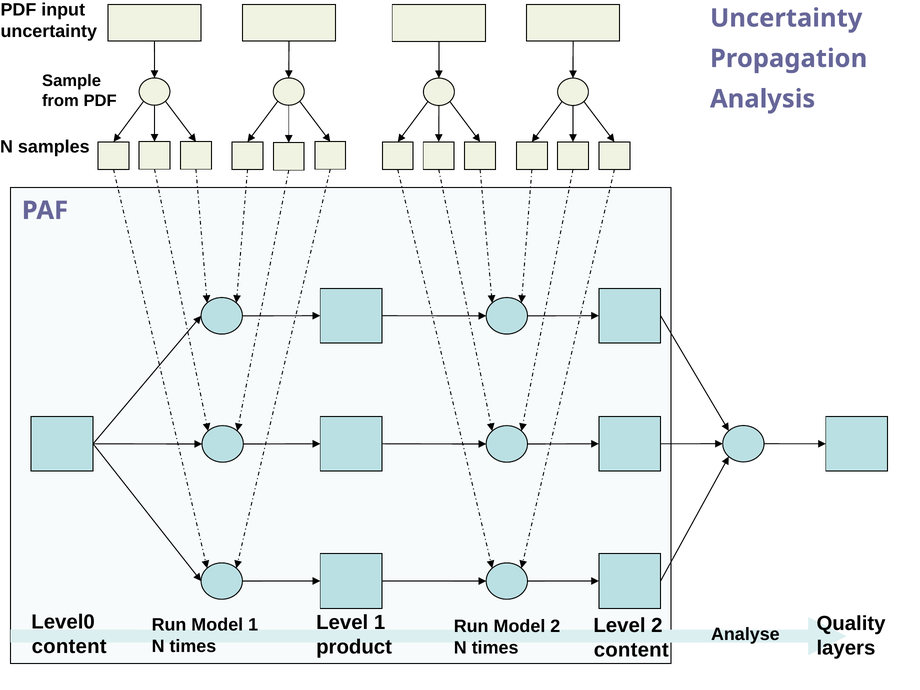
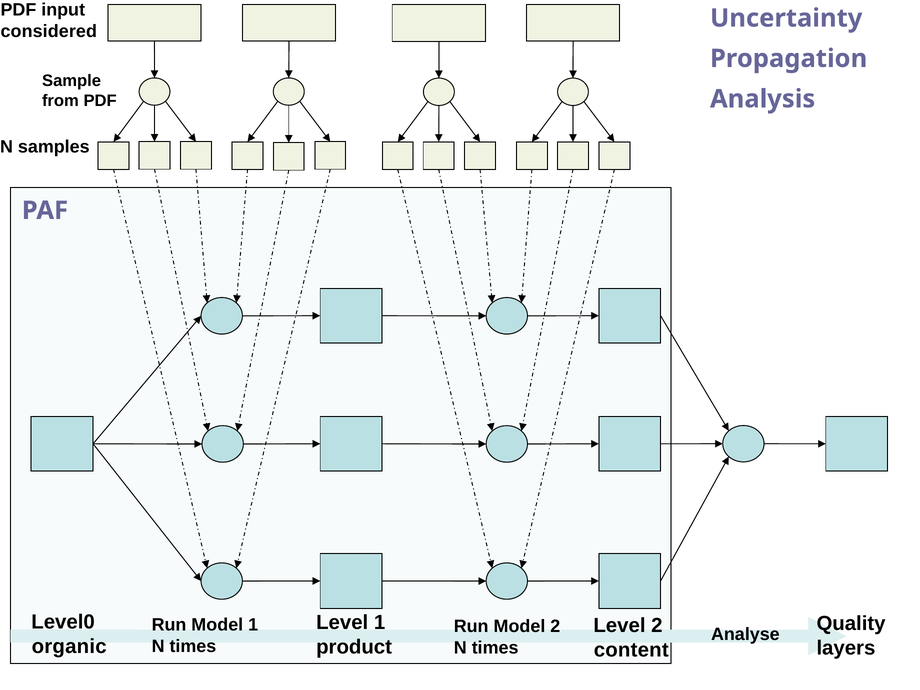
uncertainty: uncertainty -> considered (49, 31)
content: content -> organic (69, 647)
